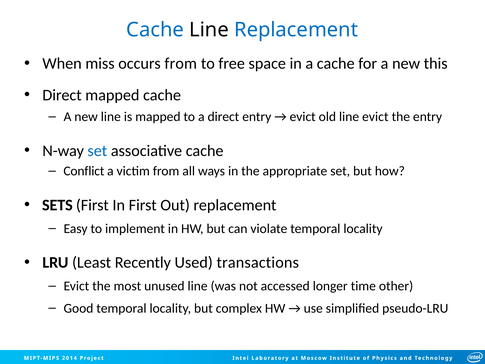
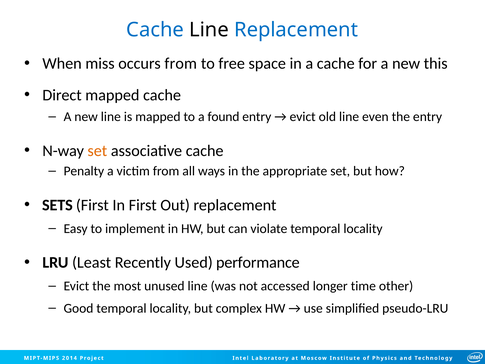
a direct: direct -> found (223, 117)
line evict: evict -> even (375, 117)
set colour: blue -> orange (97, 151)
Conflict: Conflict -> Penalty (84, 171)
transactions: transactions -> performance (258, 262)
